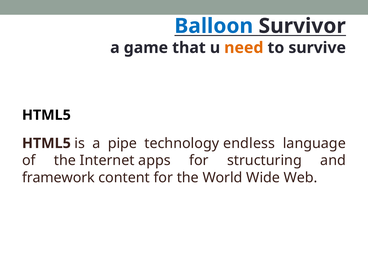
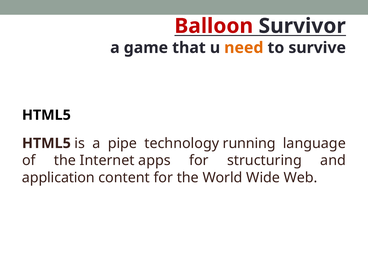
Balloon colour: blue -> red (214, 26)
endless: endless -> running (249, 143)
framework: framework -> application (58, 178)
